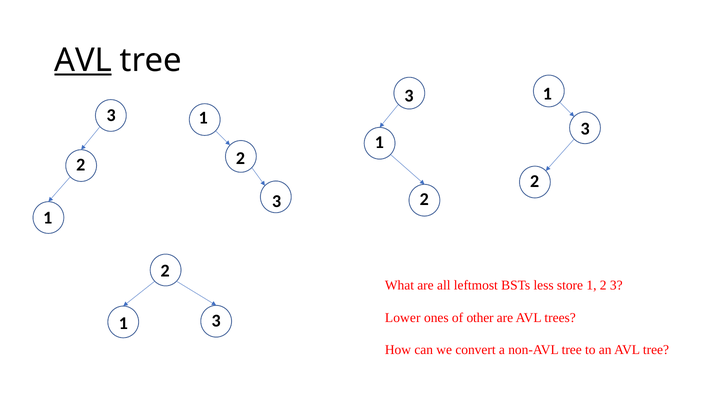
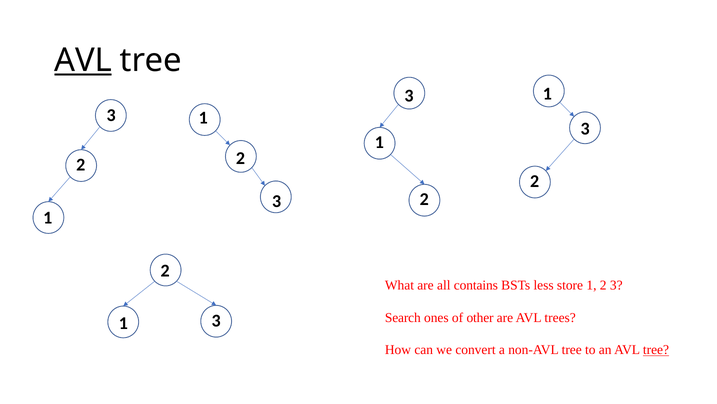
leftmost: leftmost -> contains (476, 285)
Lower: Lower -> Search (403, 317)
tree underline: none -> present (656, 349)
